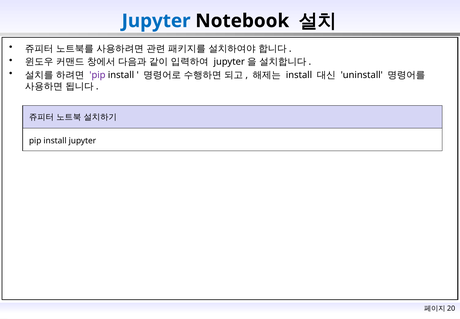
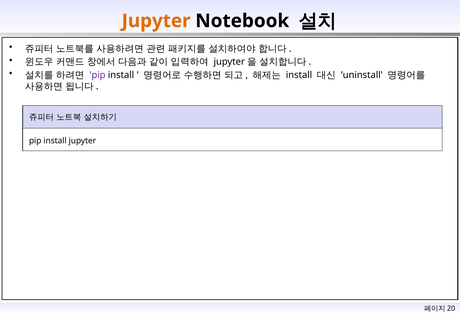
Jupyter colour: blue -> orange (156, 21)
